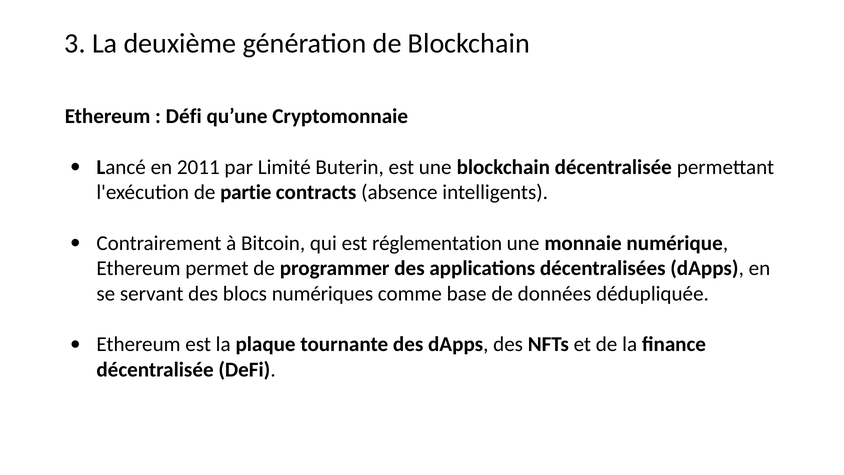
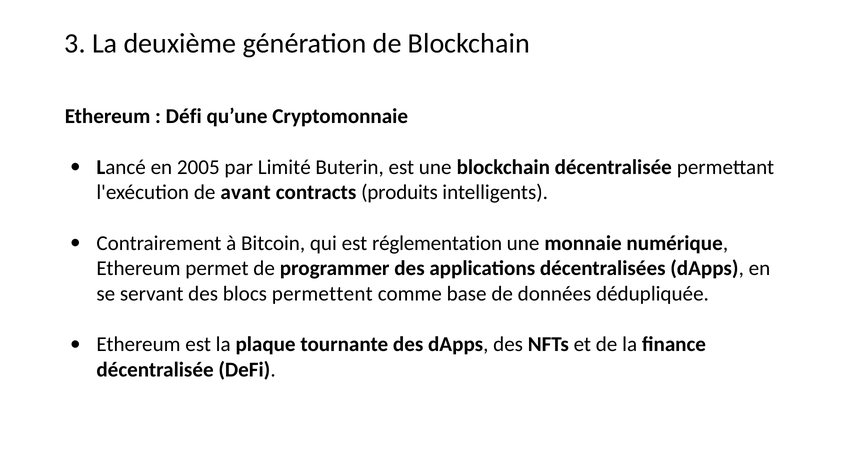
2011: 2011 -> 2005 (198, 167)
partie: partie -> avant (246, 192)
absence: absence -> produits (399, 192)
numériques: numériques -> permettent (322, 294)
